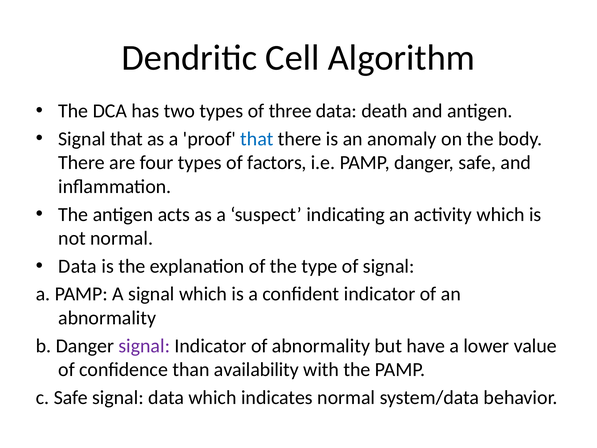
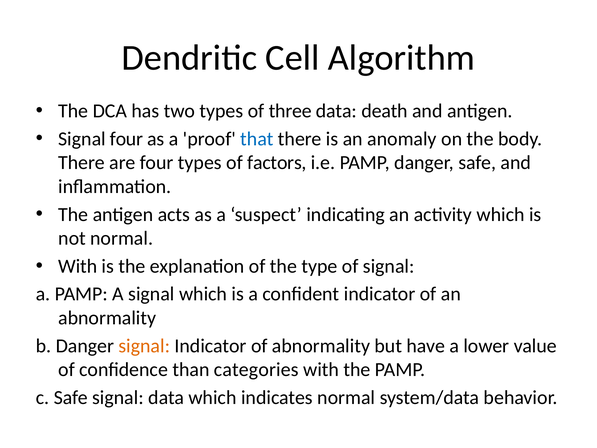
Signal that: that -> four (127, 139)
Data: Data -> With (78, 266)
signal colour: purple -> orange (144, 346)
availability: availability -> categories (256, 370)
